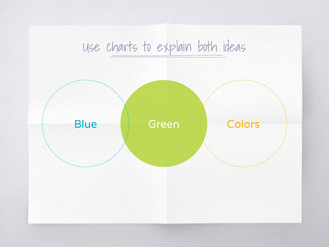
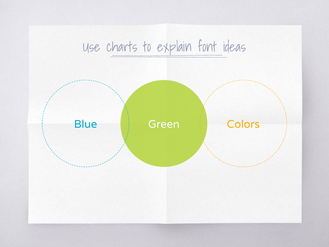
both: both -> font (207, 47)
